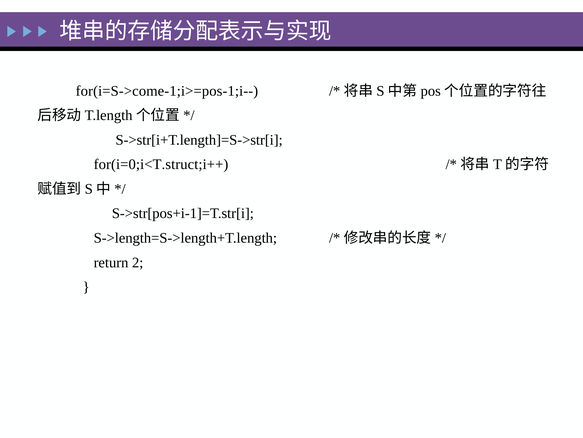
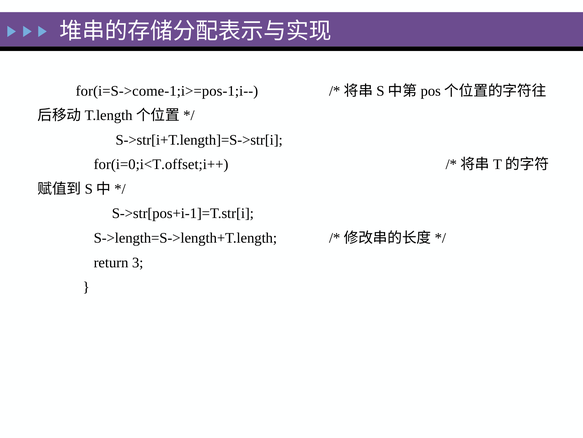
for(i=0;i<T.struct;i++: for(i=0;i<T.struct;i++ -> for(i=0;i<T.offset;i++ (161, 164)
2: 2 -> 3 (138, 262)
